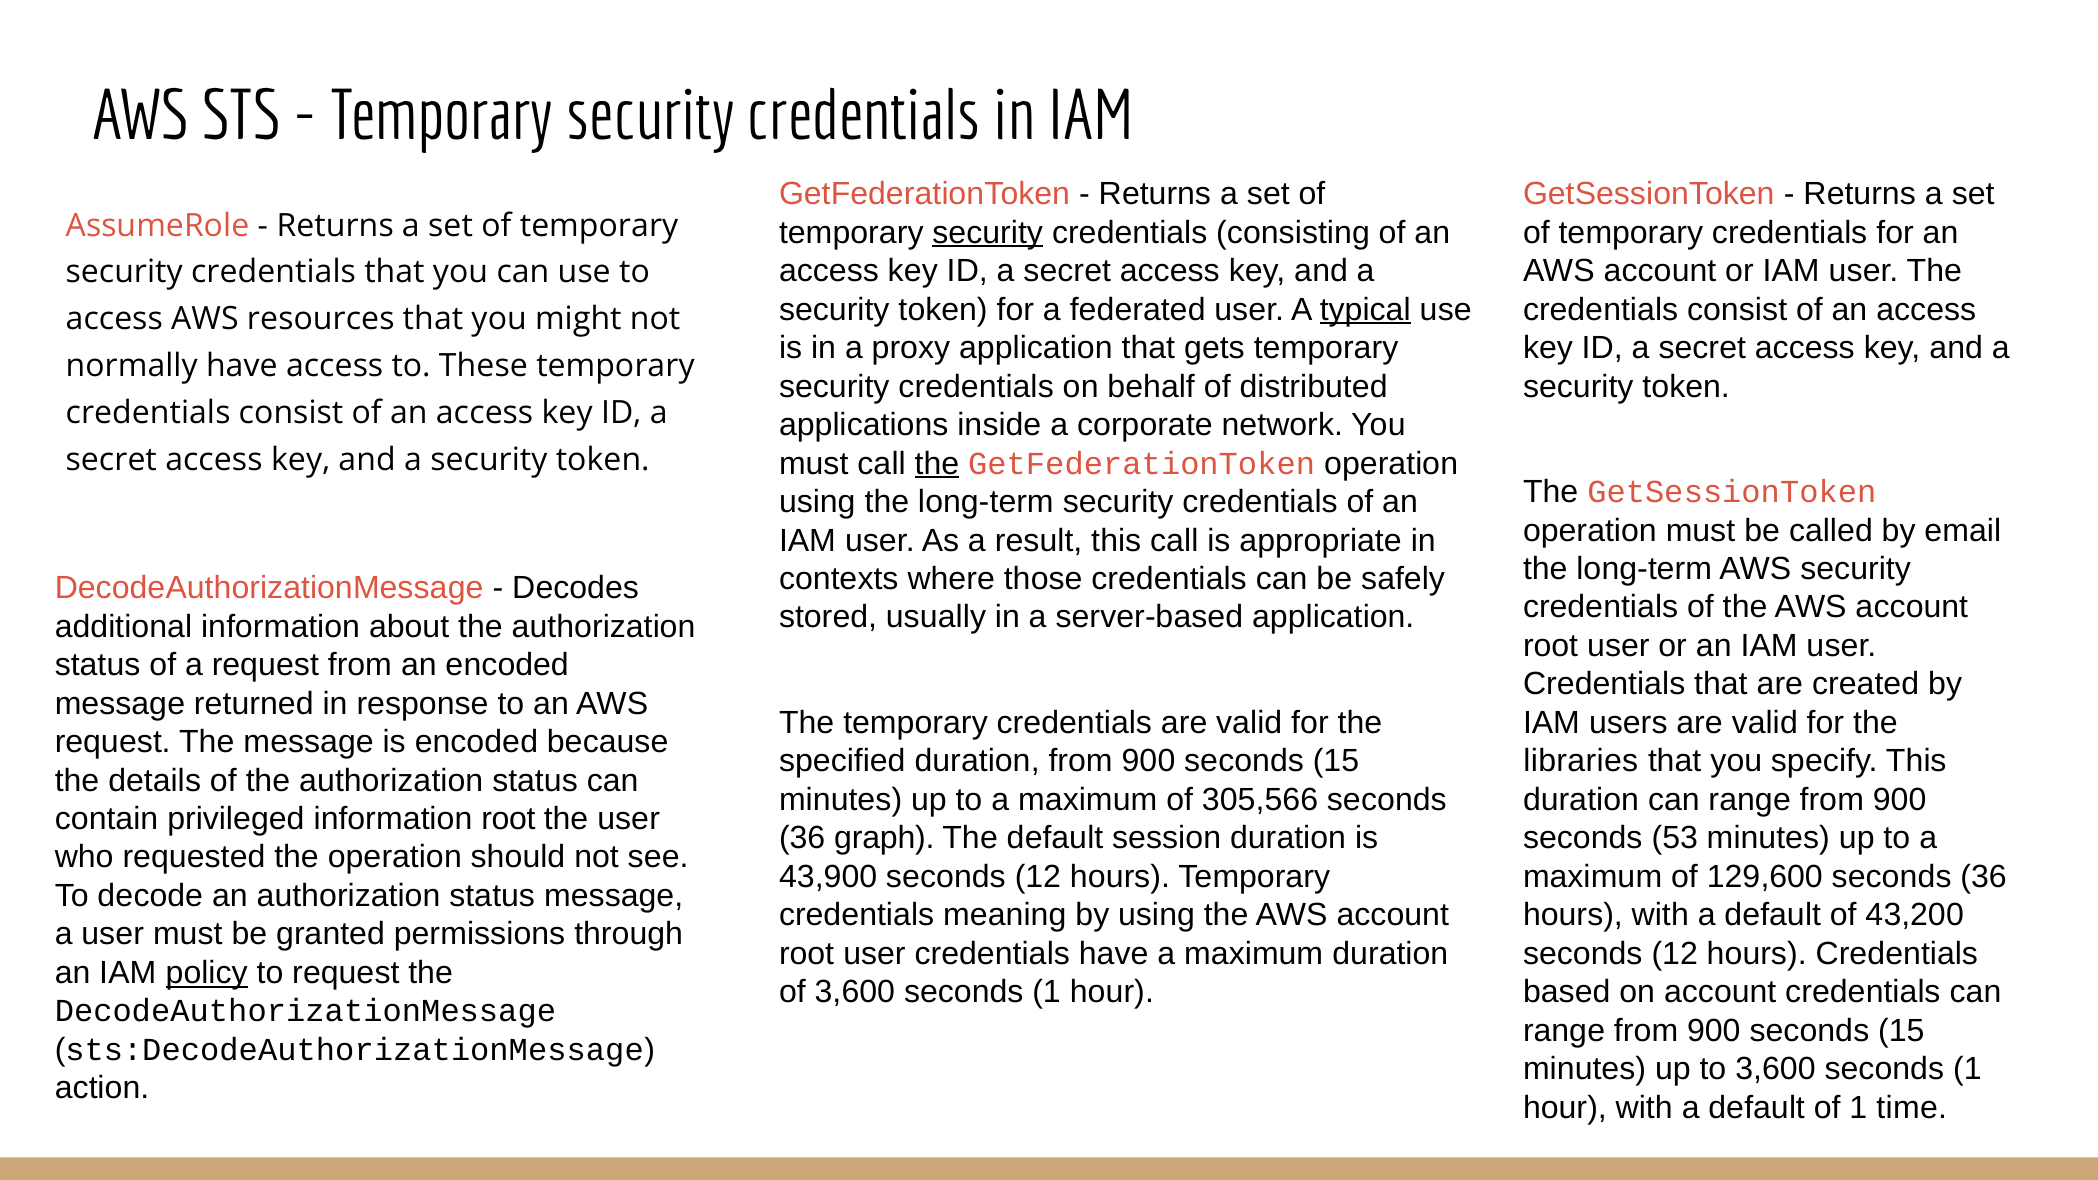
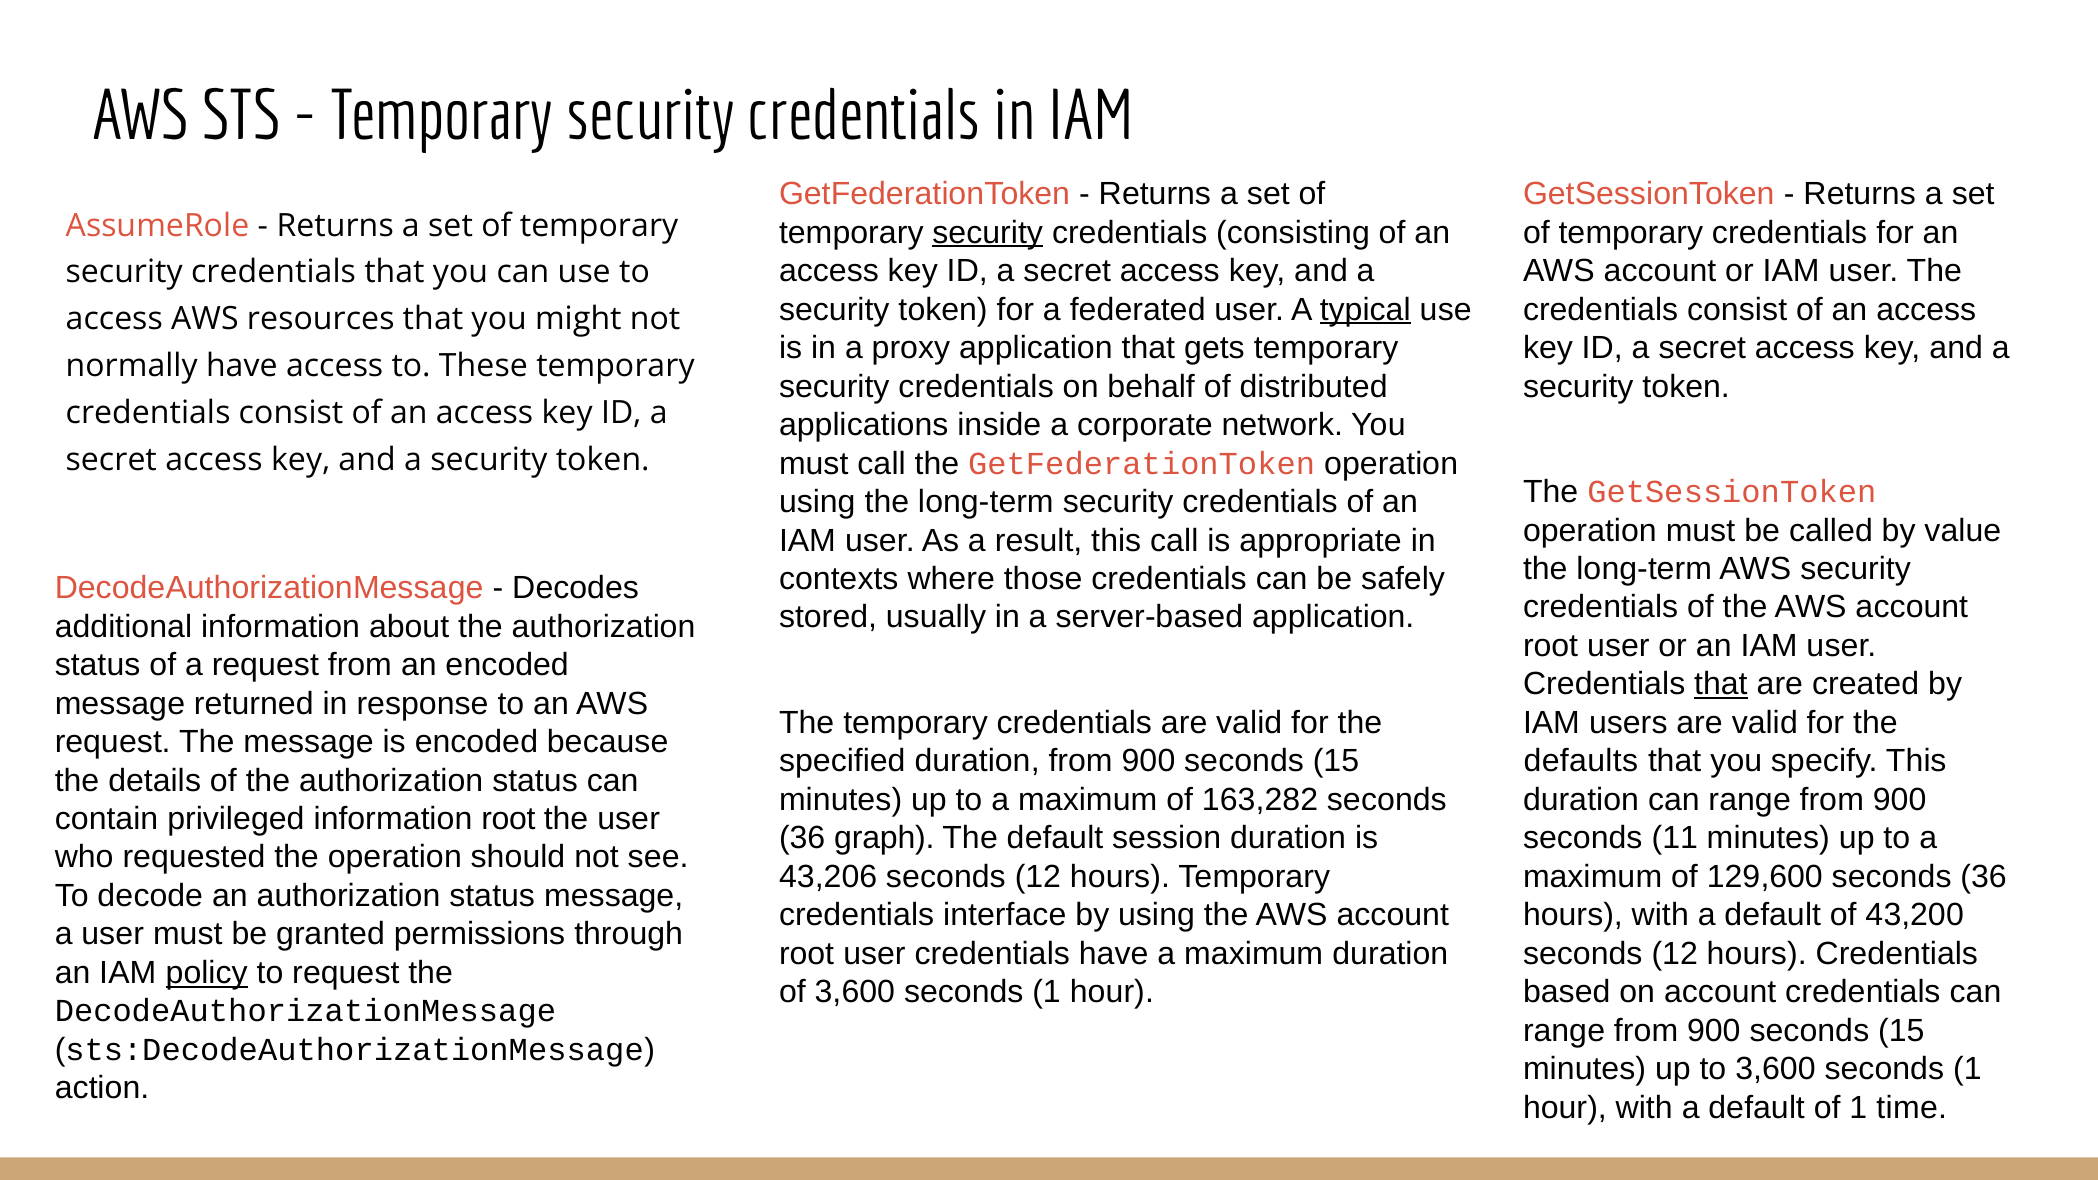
the underline: present -> none (937, 464)
email: email -> value (1963, 531)
that underline: none -> present (1721, 684)
libraries: libraries -> defaults (1581, 761)
305,566: 305,566 -> 163,282 (1260, 800)
53: 53 -> 11 (1675, 838)
43,900: 43,900 -> 43,206 (828, 877)
meaning: meaning -> interface (1005, 915)
